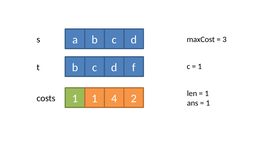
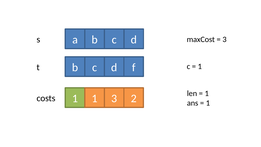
1 4: 4 -> 3 (114, 98)
